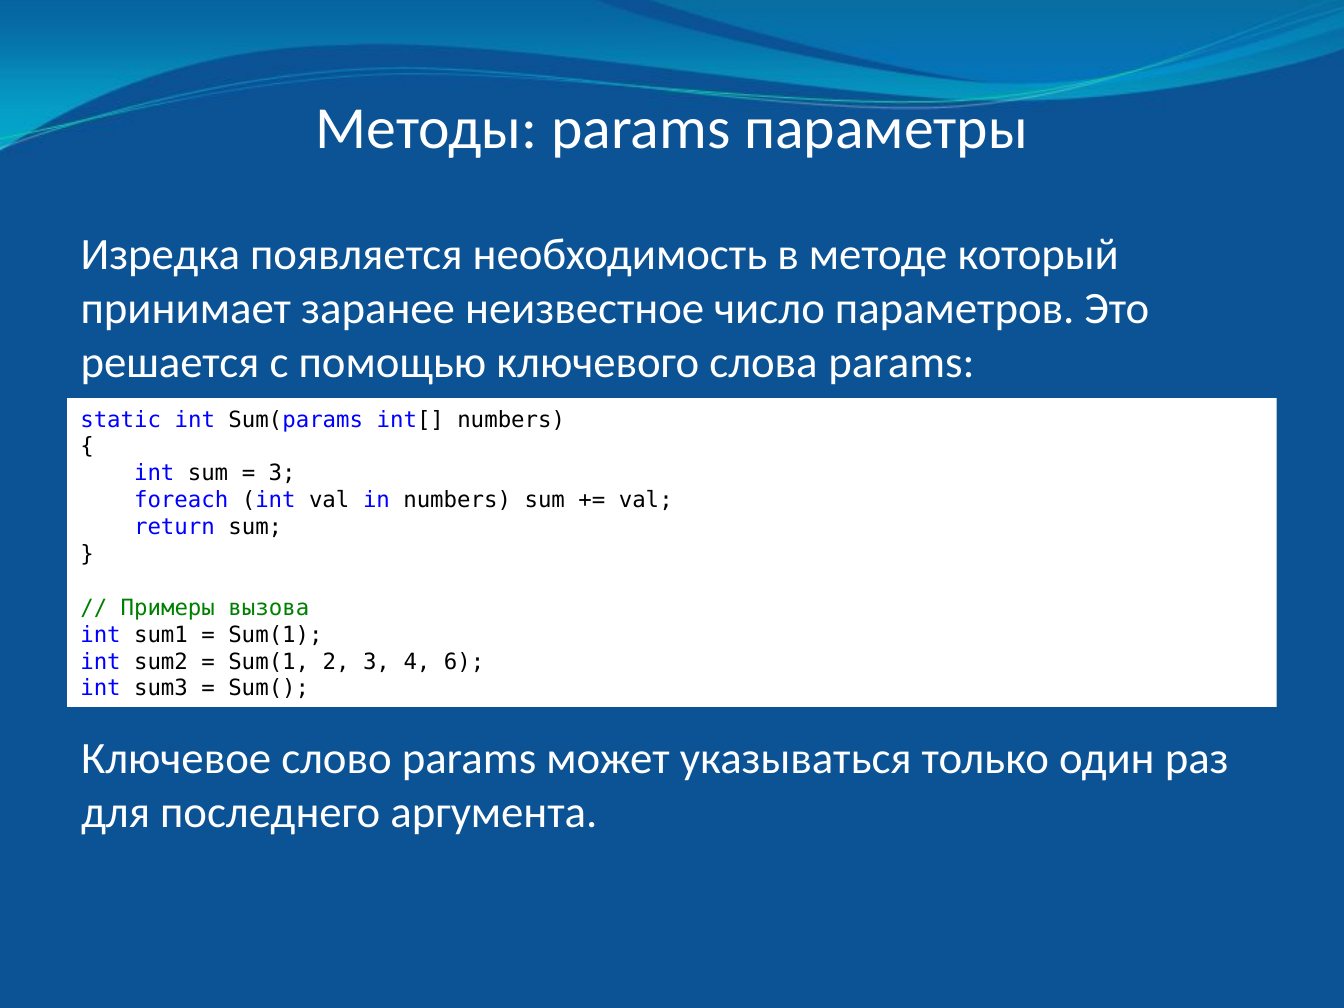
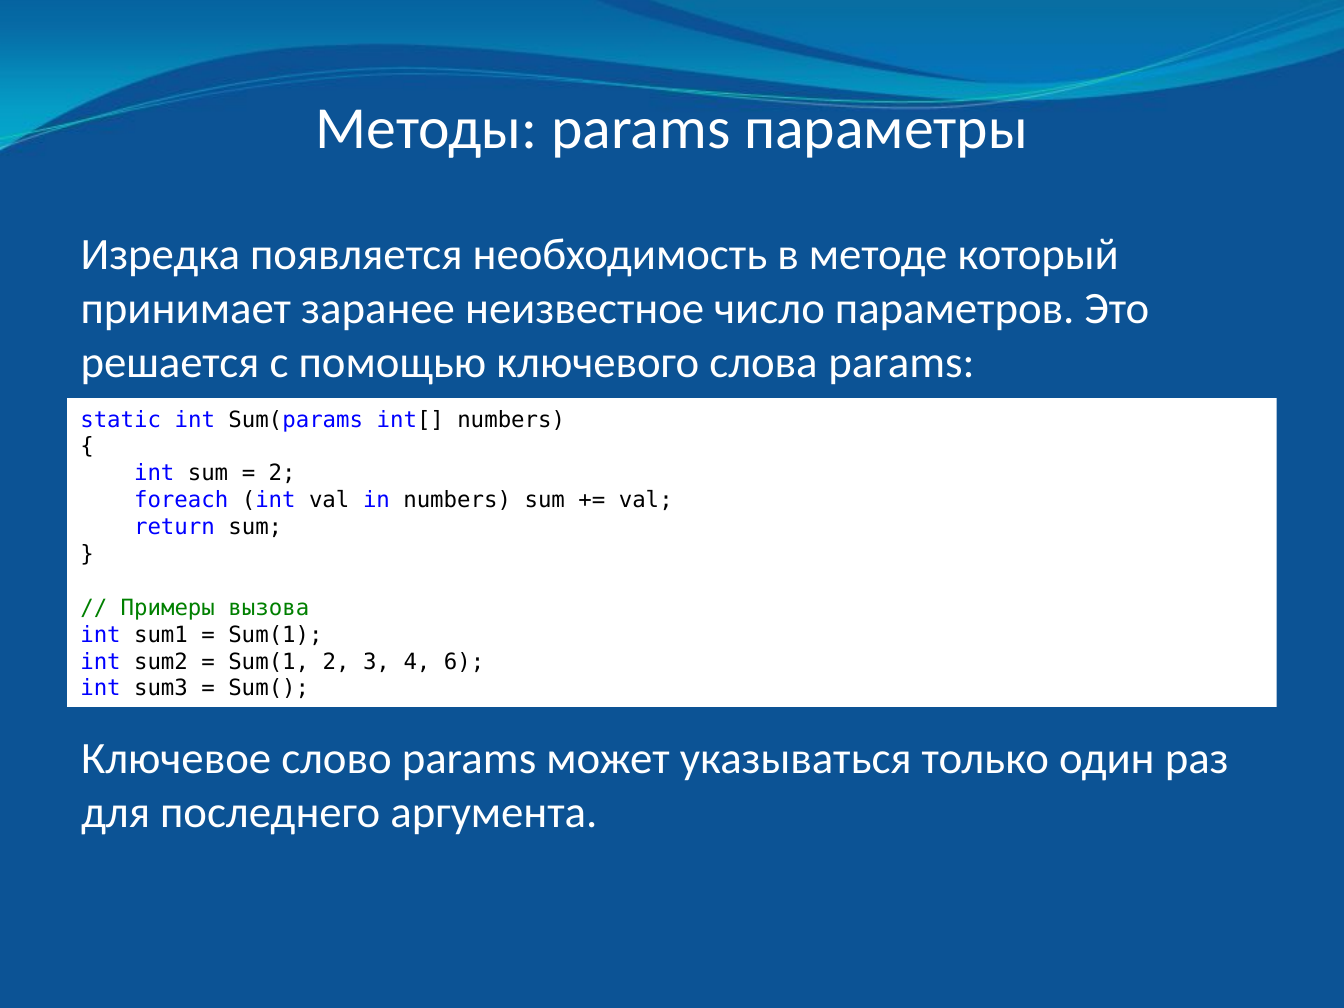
3: 3 -> 2 (282, 473)
